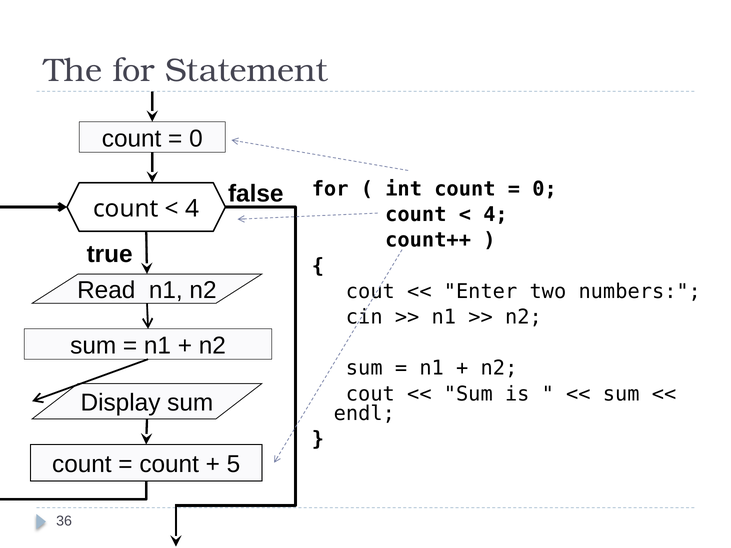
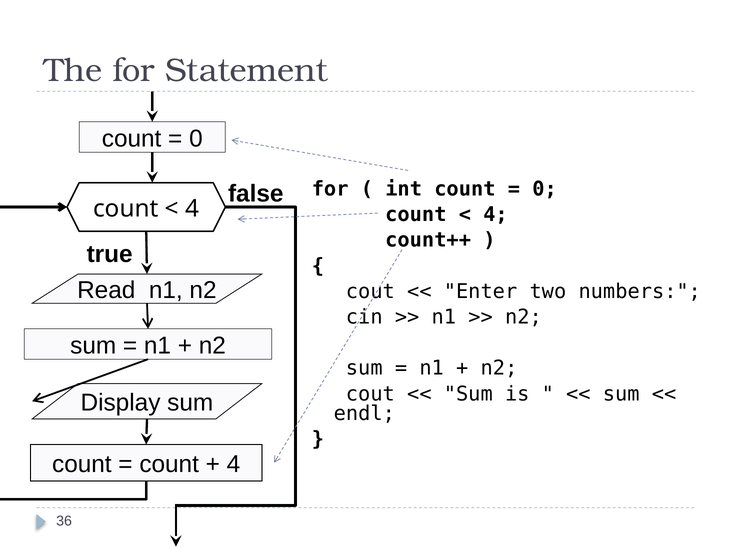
5: 5 -> 4 (233, 465)
